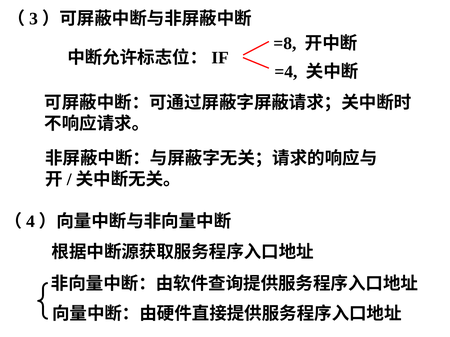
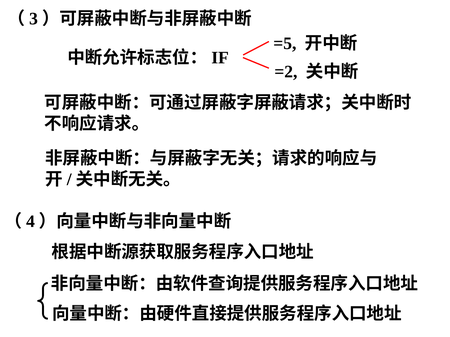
=8: =8 -> =5 (285, 44)
=4: =4 -> =2 (286, 72)
